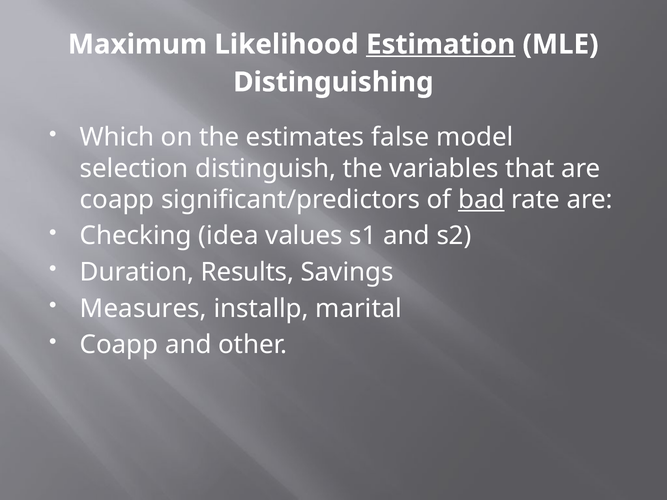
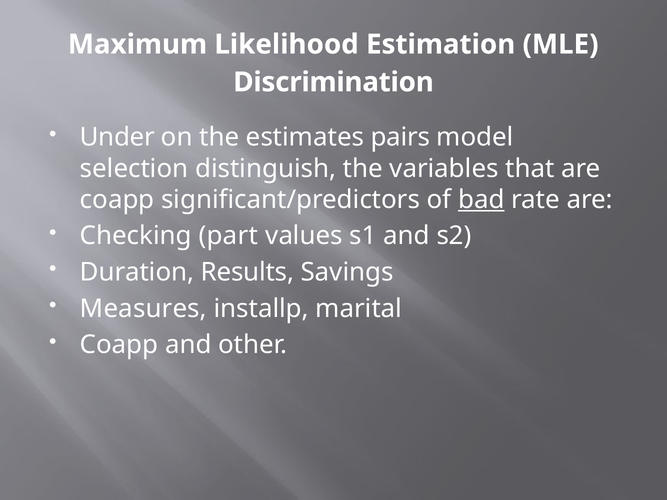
Estimation underline: present -> none (441, 44)
Distinguishing: Distinguishing -> Discrimination (334, 82)
Which: Which -> Under (117, 137)
false: false -> pairs (400, 137)
idea: idea -> part (228, 236)
